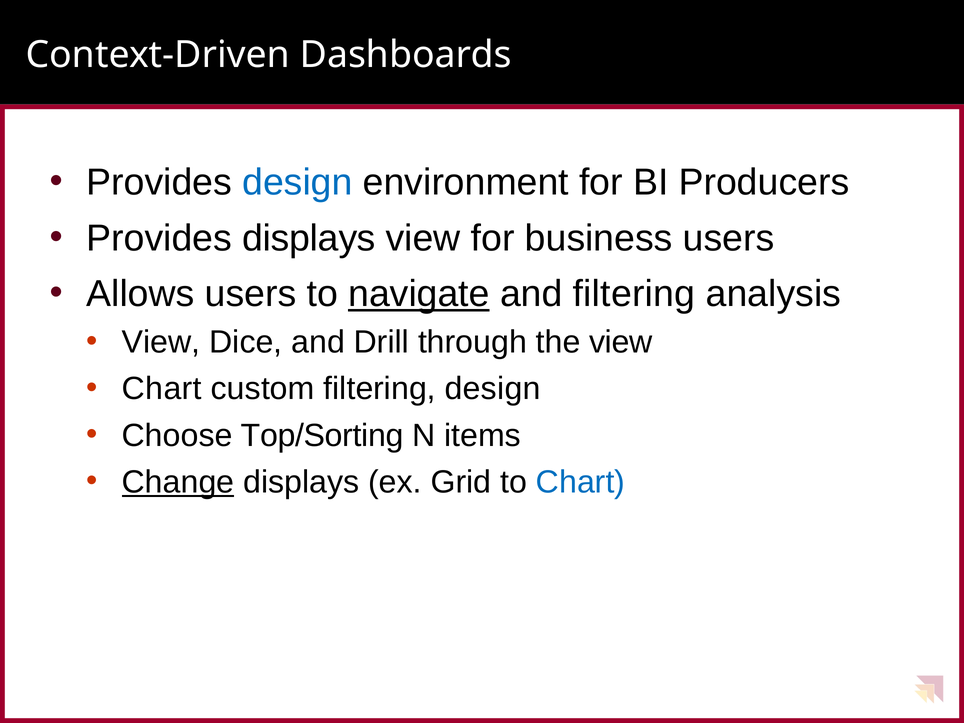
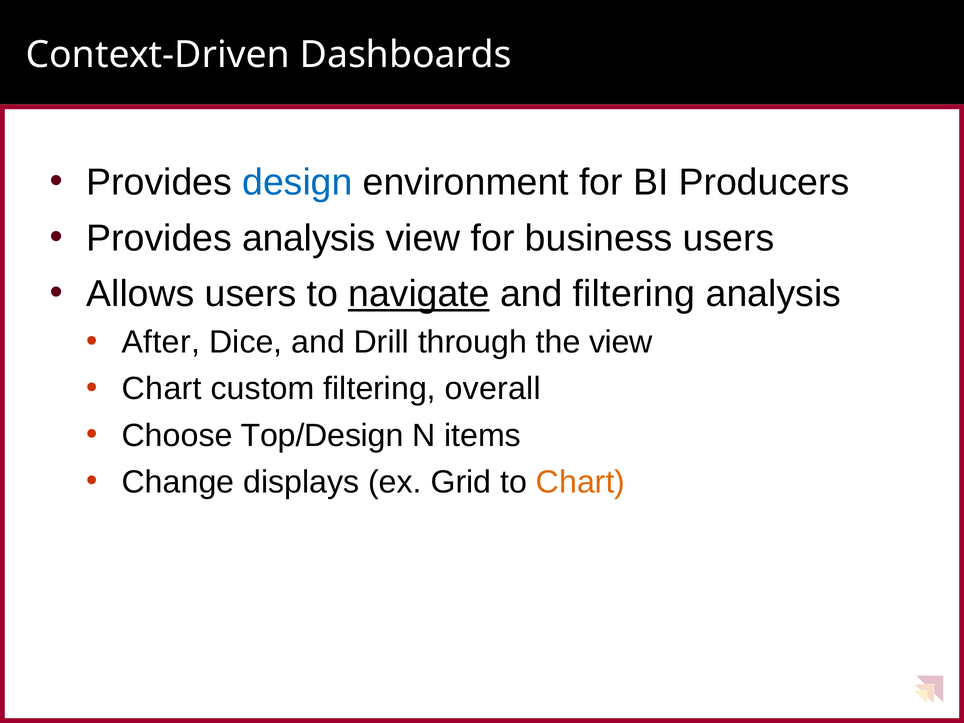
Provides displays: displays -> analysis (309, 238)
View: View -> After (161, 342)
filtering design: design -> overall (493, 389)
Top/Sorting: Top/Sorting -> Top/Design (322, 435)
Change underline: present -> none (178, 482)
Chart colour: blue -> orange (581, 482)
